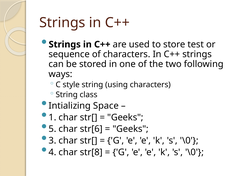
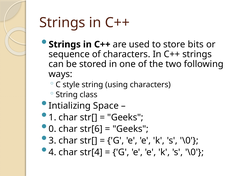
test: test -> bits (196, 44)
5: 5 -> 0 (52, 129)
str[8: str[8 -> str[4 (91, 152)
